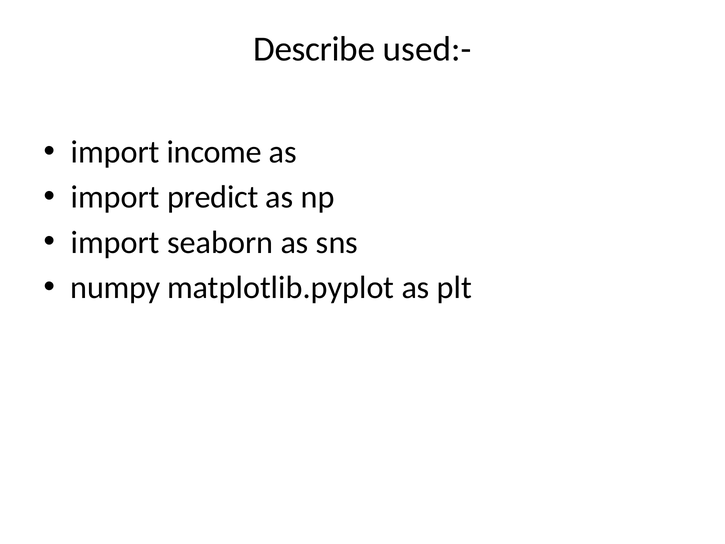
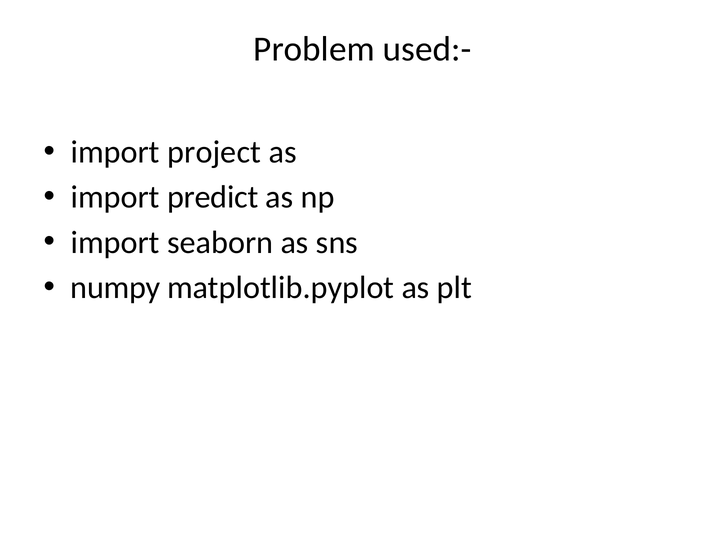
Describe: Describe -> Problem (314, 49)
income: income -> project (214, 152)
